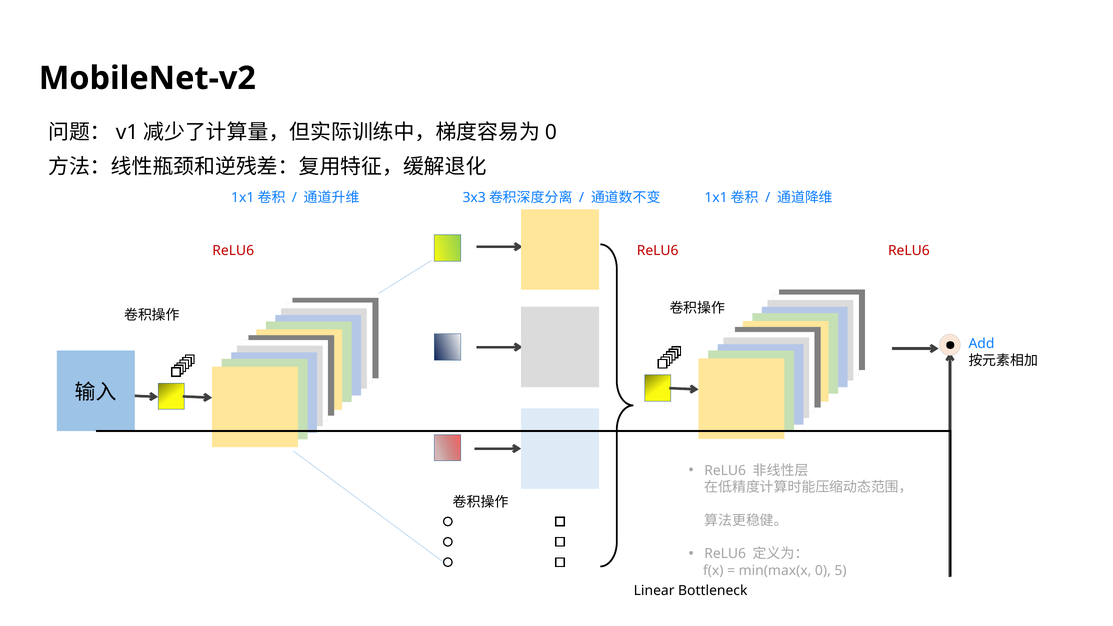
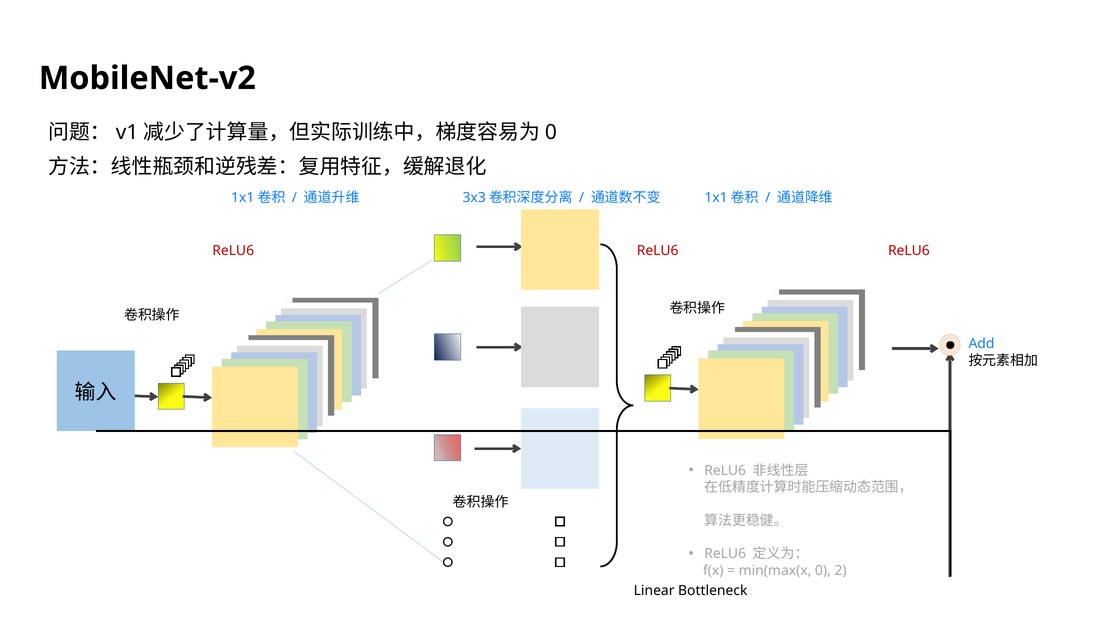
5: 5 -> 2 (840, 571)
